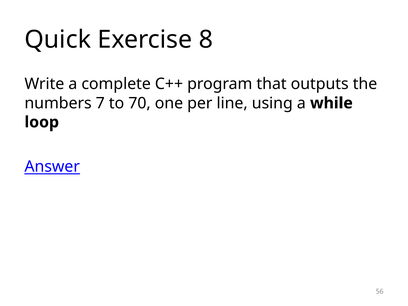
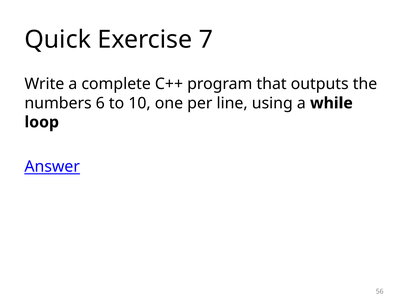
8: 8 -> 7 (206, 39)
7: 7 -> 6 (100, 103)
70: 70 -> 10 (140, 103)
